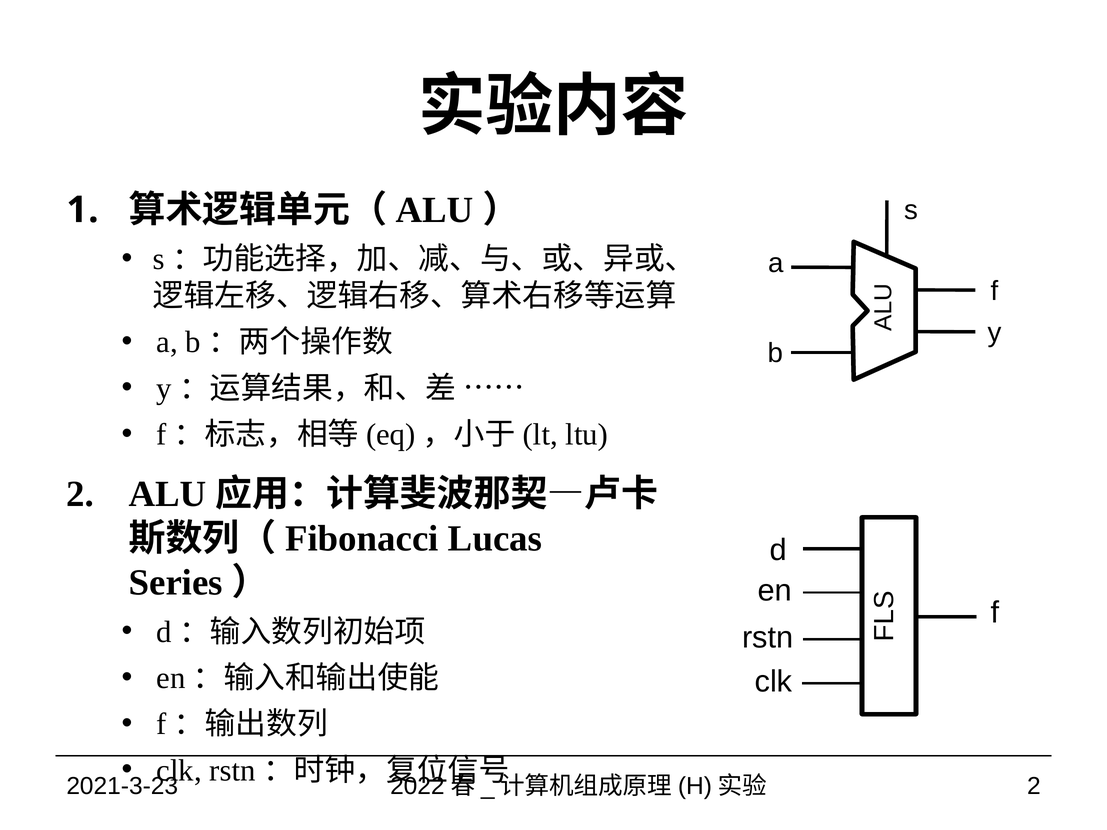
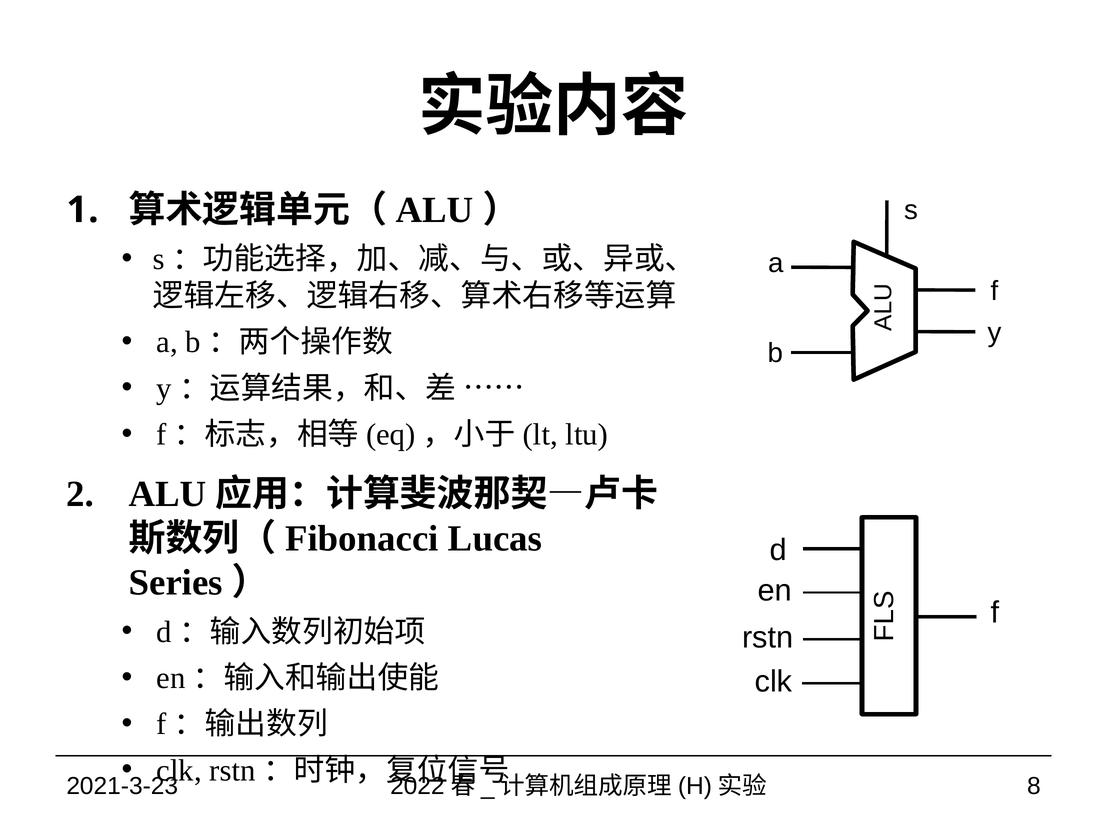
2: 2 -> 8 (1034, 787)
